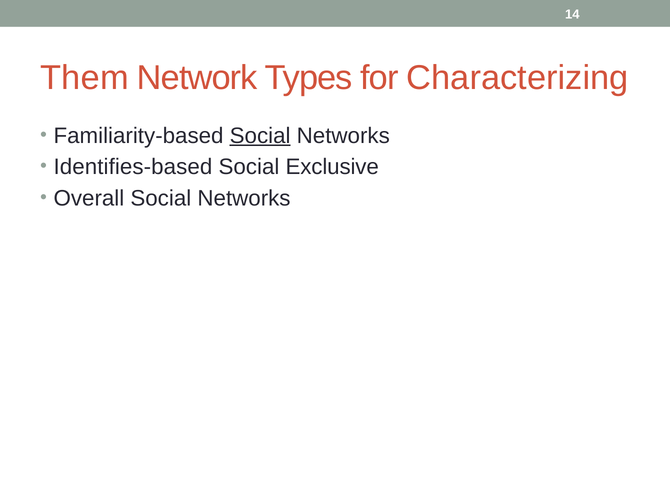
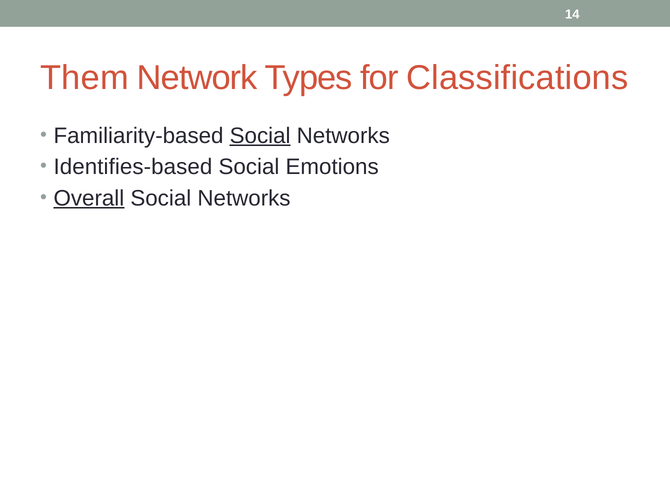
Characterizing: Characterizing -> Classifications (517, 78)
Exclusive: Exclusive -> Emotions (332, 167)
Overall underline: none -> present (89, 198)
